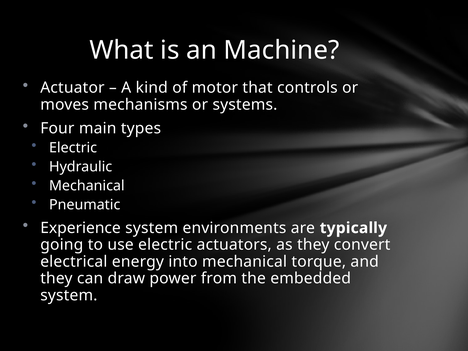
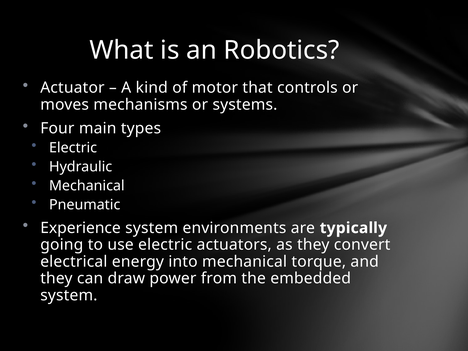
Machine: Machine -> Robotics (282, 50)
